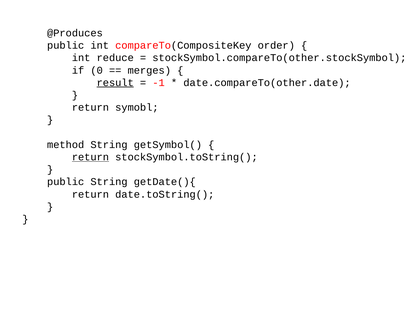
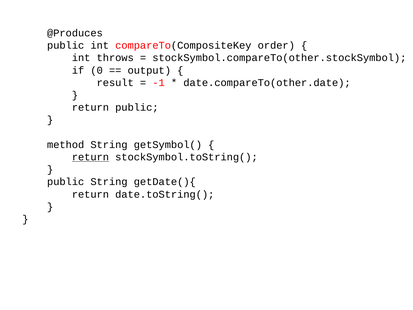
reduce: reduce -> throws (115, 58)
merges: merges -> output (149, 70)
result underline: present -> none (115, 83)
return symobl: symobl -> public (137, 107)
